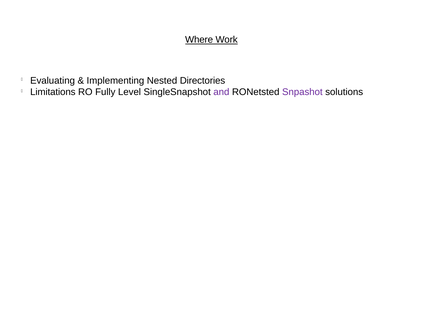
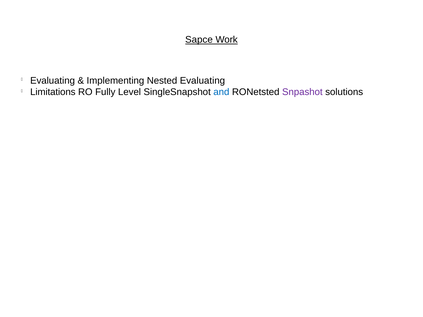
Where: Where -> Sapce (199, 40)
Nested Directories: Directories -> Evaluating (202, 81)
and colour: purple -> blue (221, 92)
